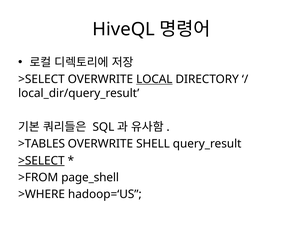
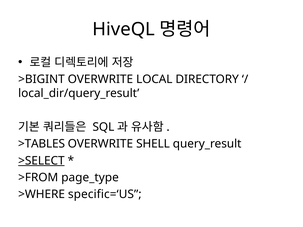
>SELECT: >SELECT -> >BIGINT (41, 79)
LOCAL underline: present -> none (154, 79)
page_shell: page_shell -> page_type (90, 178)
hadoop=‘US: hadoop=‘US -> specific=‘US (105, 194)
